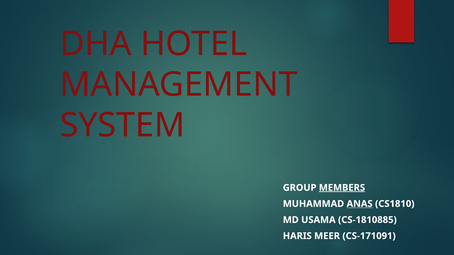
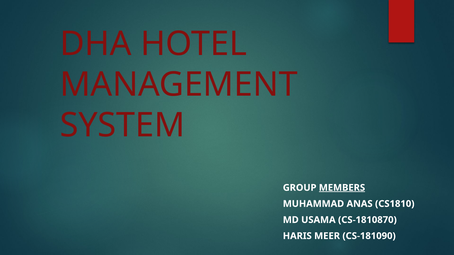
ANAS underline: present -> none (360, 204)
CS-1810885: CS-1810885 -> CS-1810870 (367, 220)
CS-171091: CS-171091 -> CS-181090 (369, 236)
